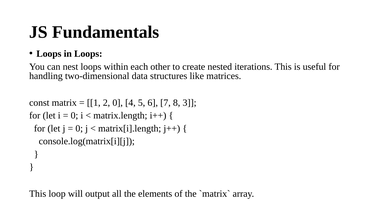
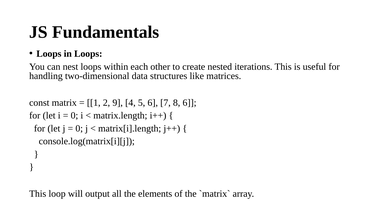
2 0: 0 -> 9 (118, 103)
8 3: 3 -> 6 (190, 103)
